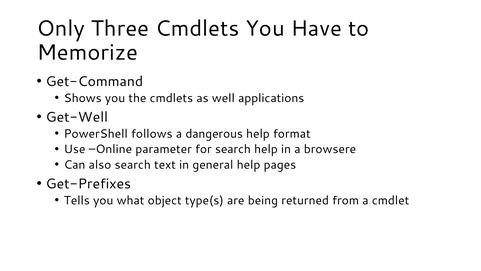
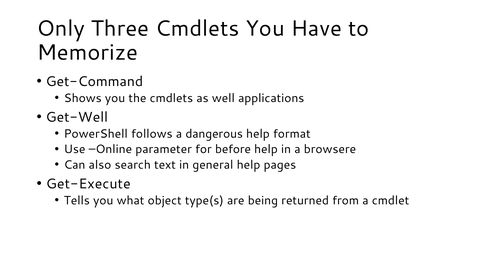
for search: search -> before (233, 149)
Get-Prefixes: Get-Prefixes -> Get-Execute (88, 184)
